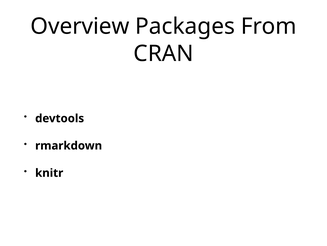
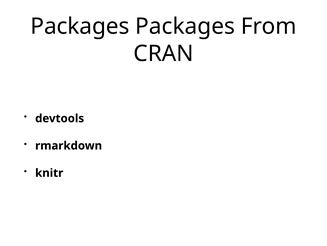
Overview: Overview -> Packages (80, 26)
